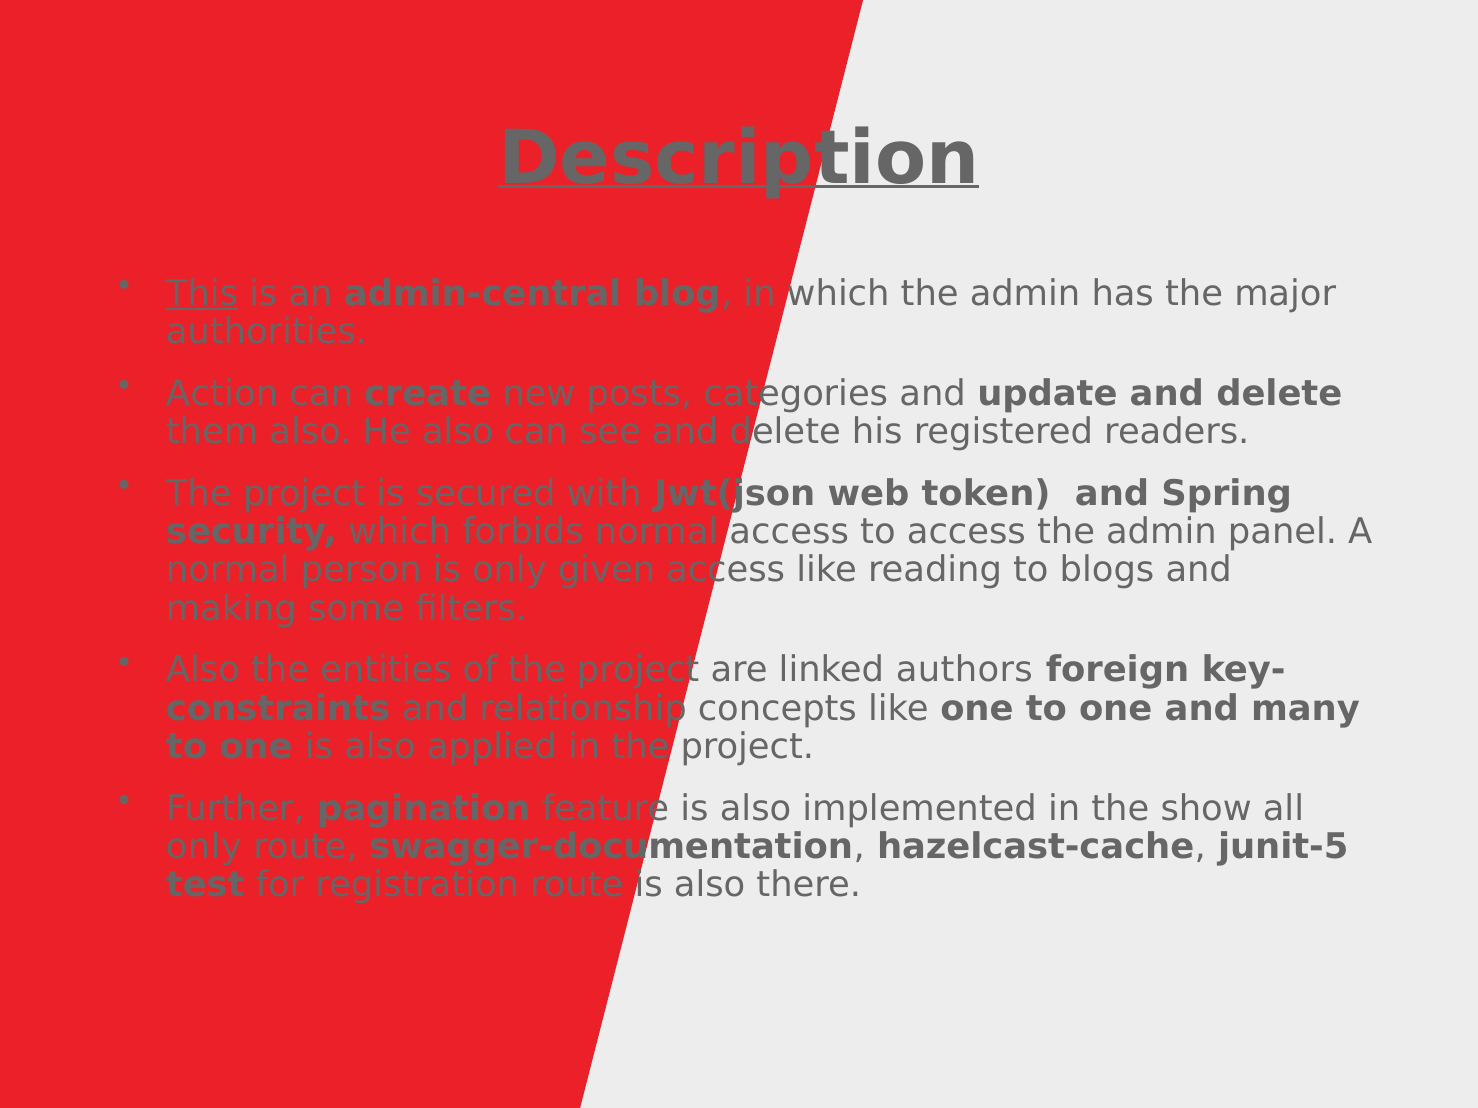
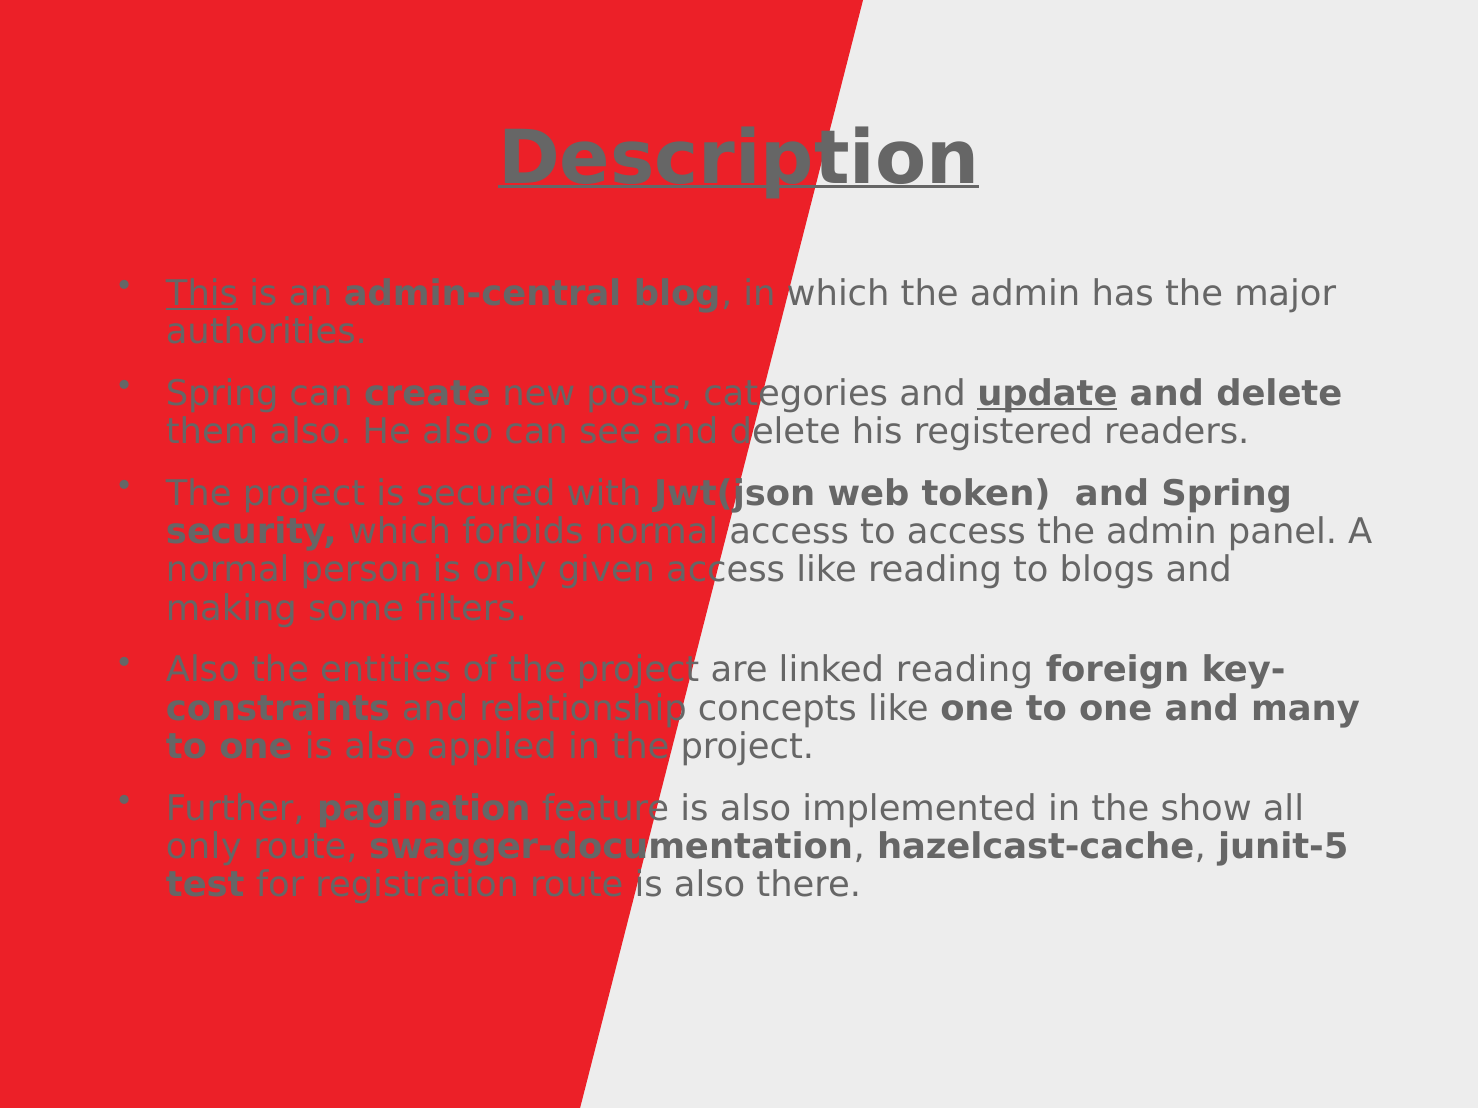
Action: Action -> Spring (222, 394)
update underline: none -> present (1047, 394)
linked authors: authors -> reading (964, 671)
